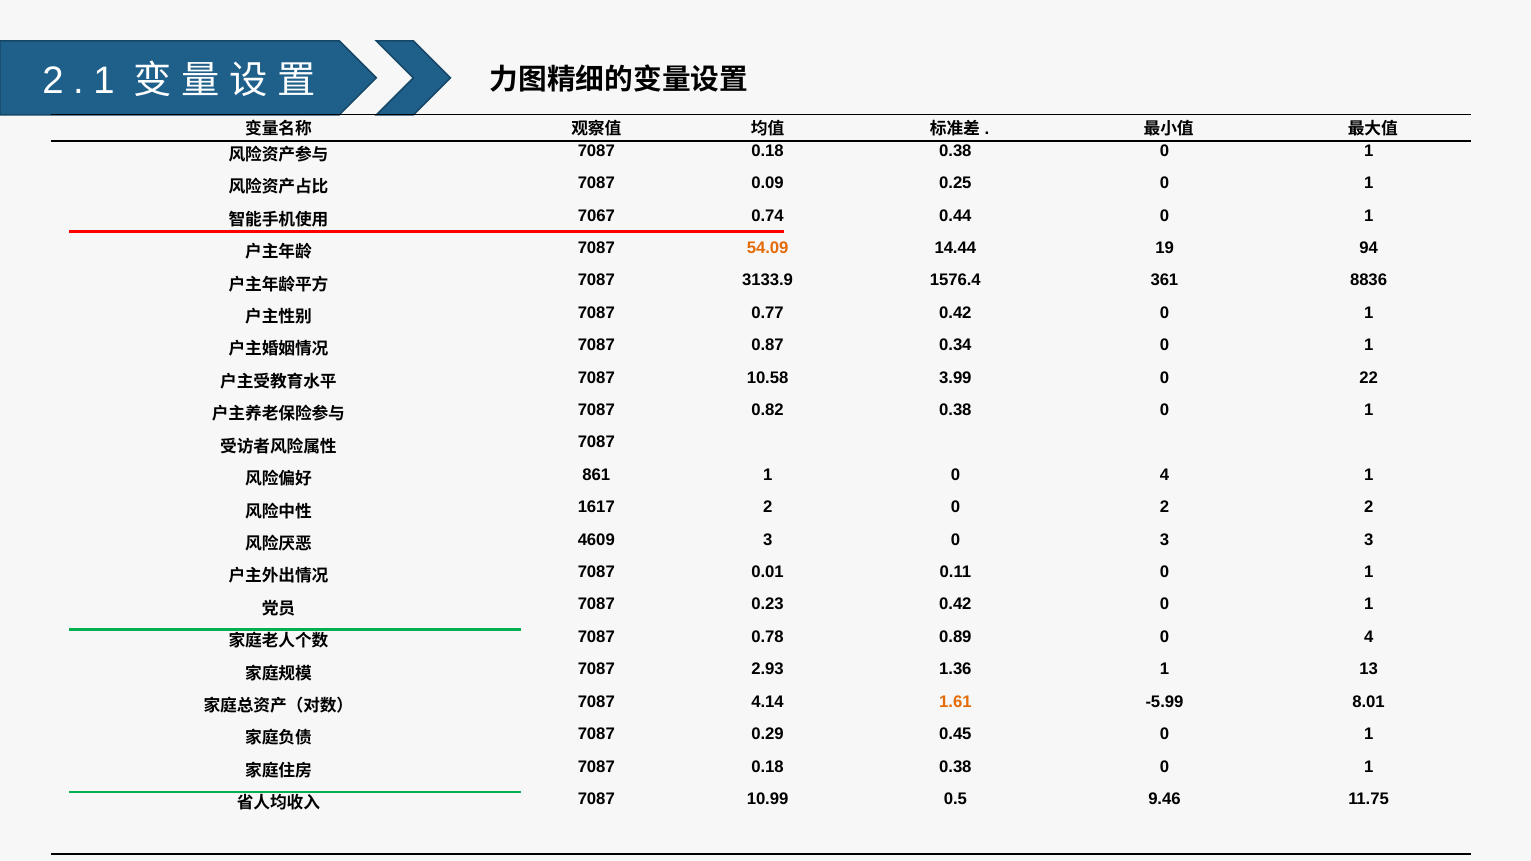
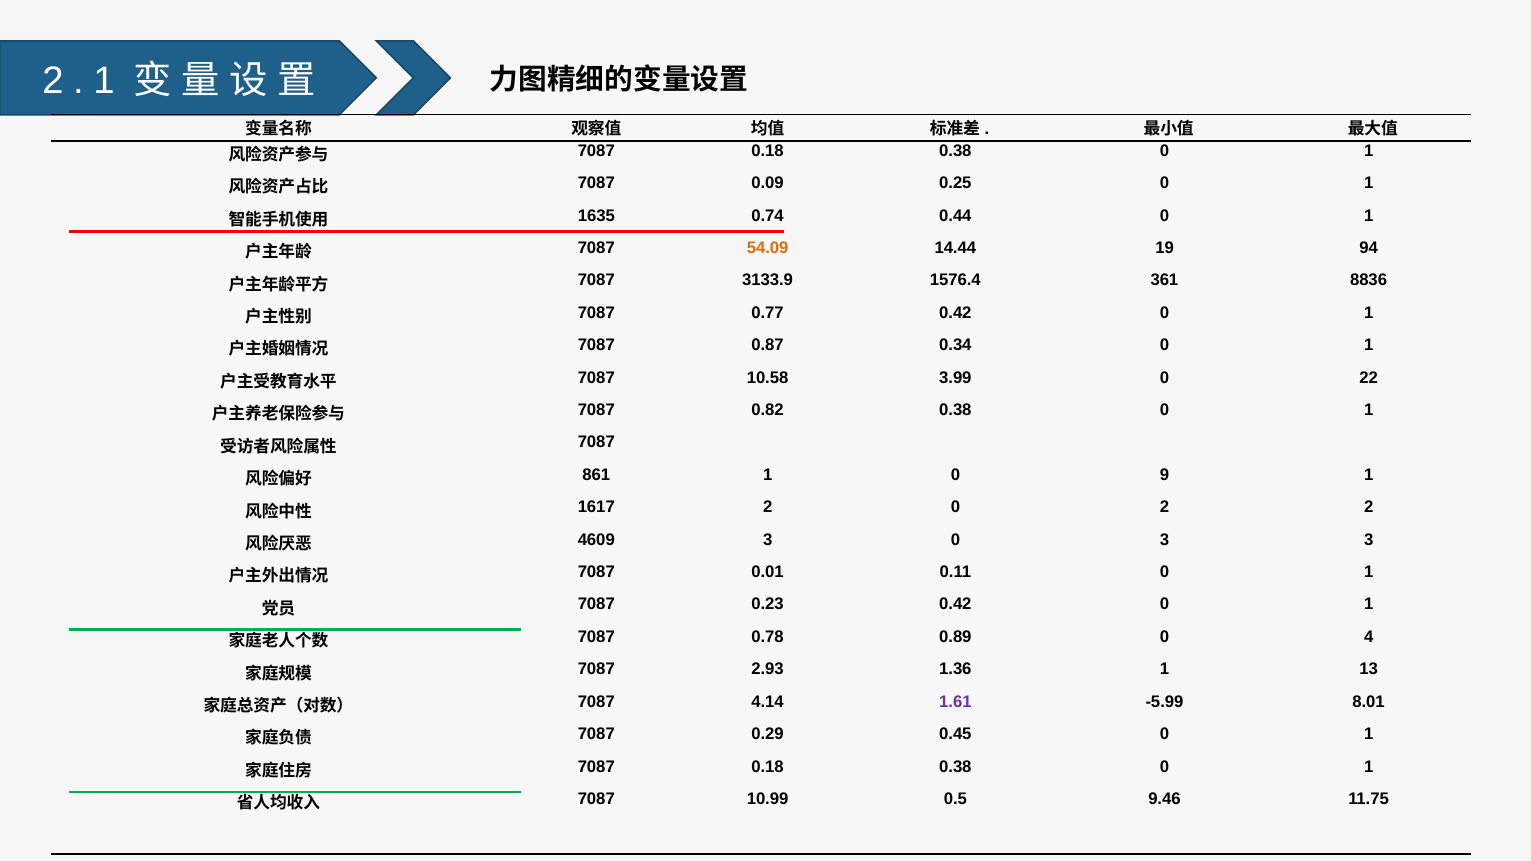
7067: 7067 -> 1635 (596, 216)
1 0 4: 4 -> 9 (1165, 475)
1.61 colour: orange -> purple (955, 702)
